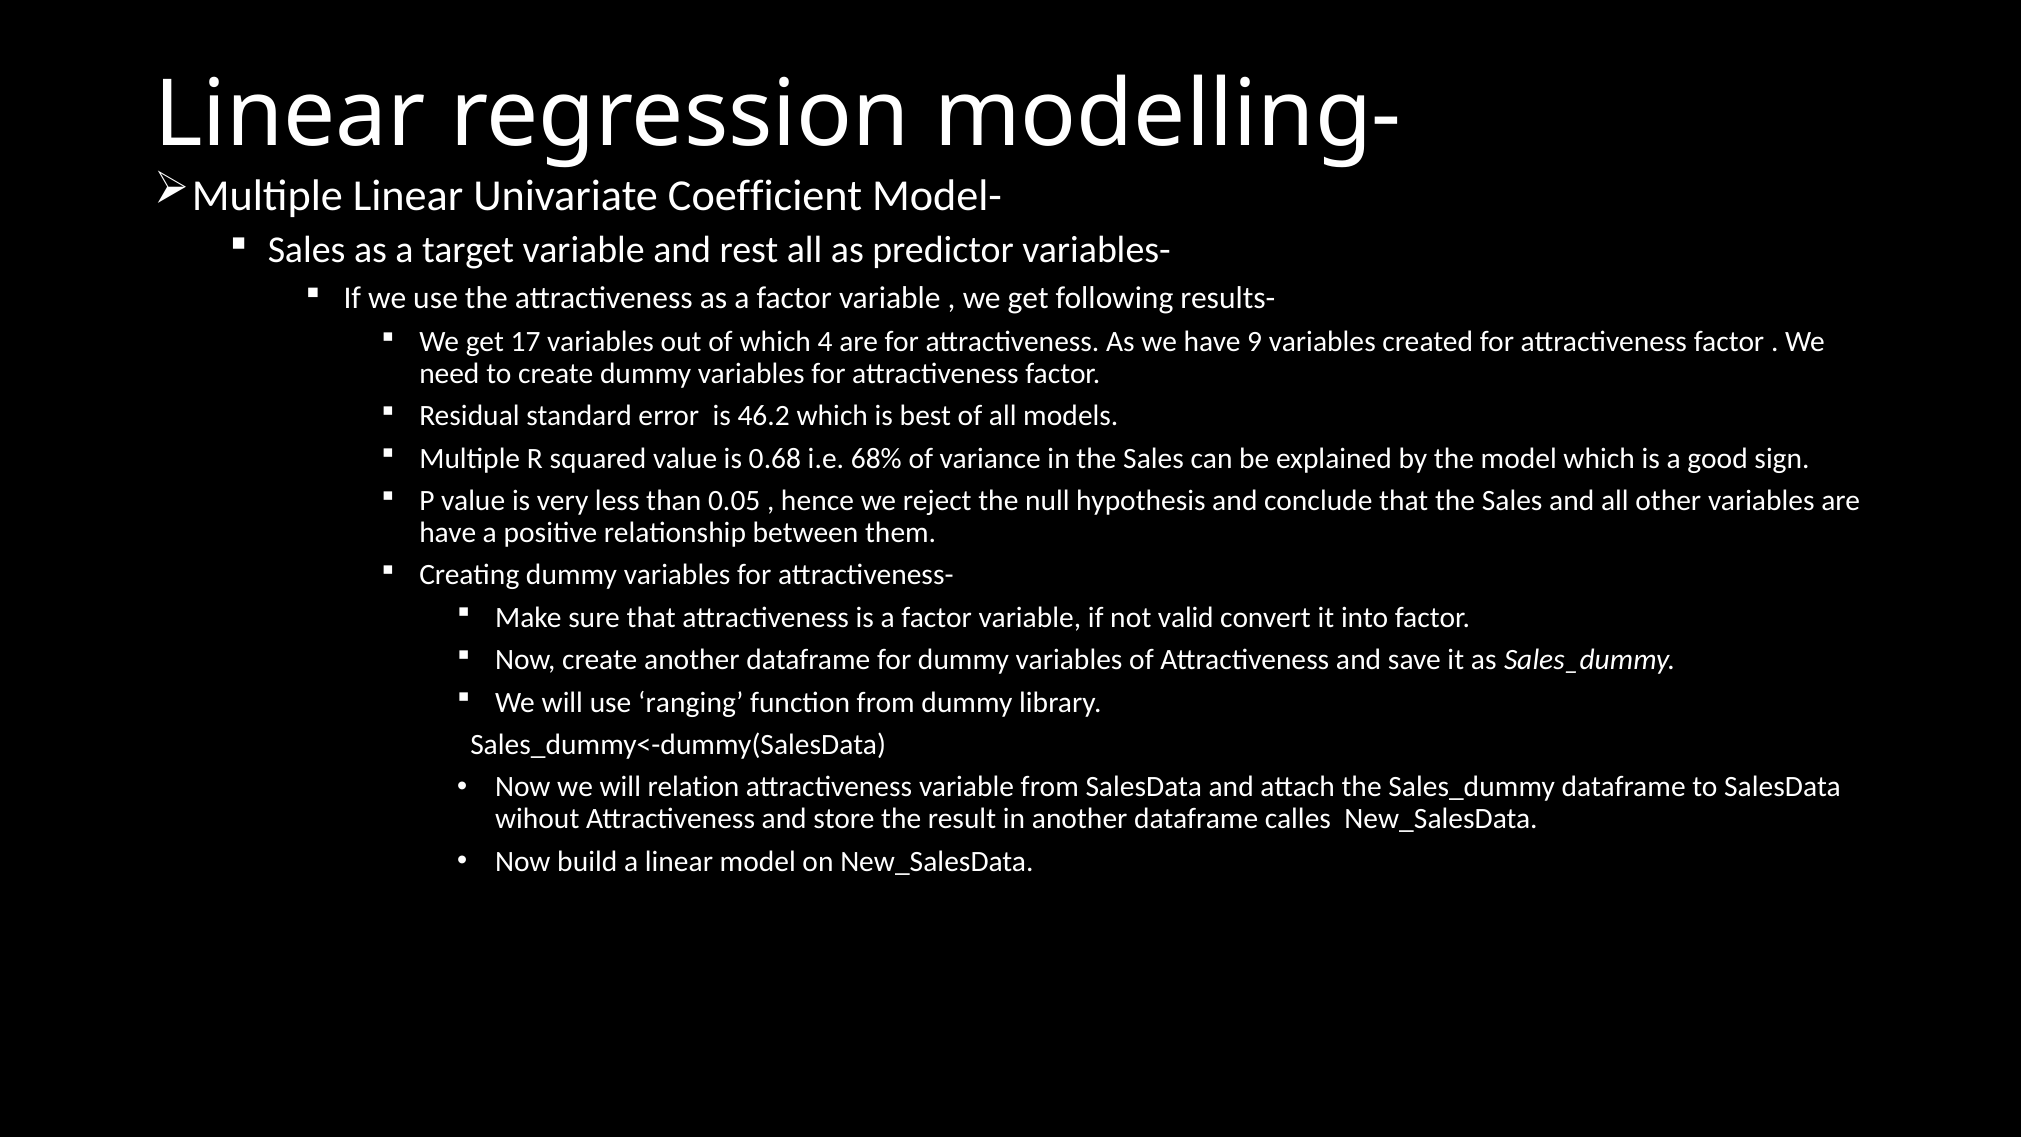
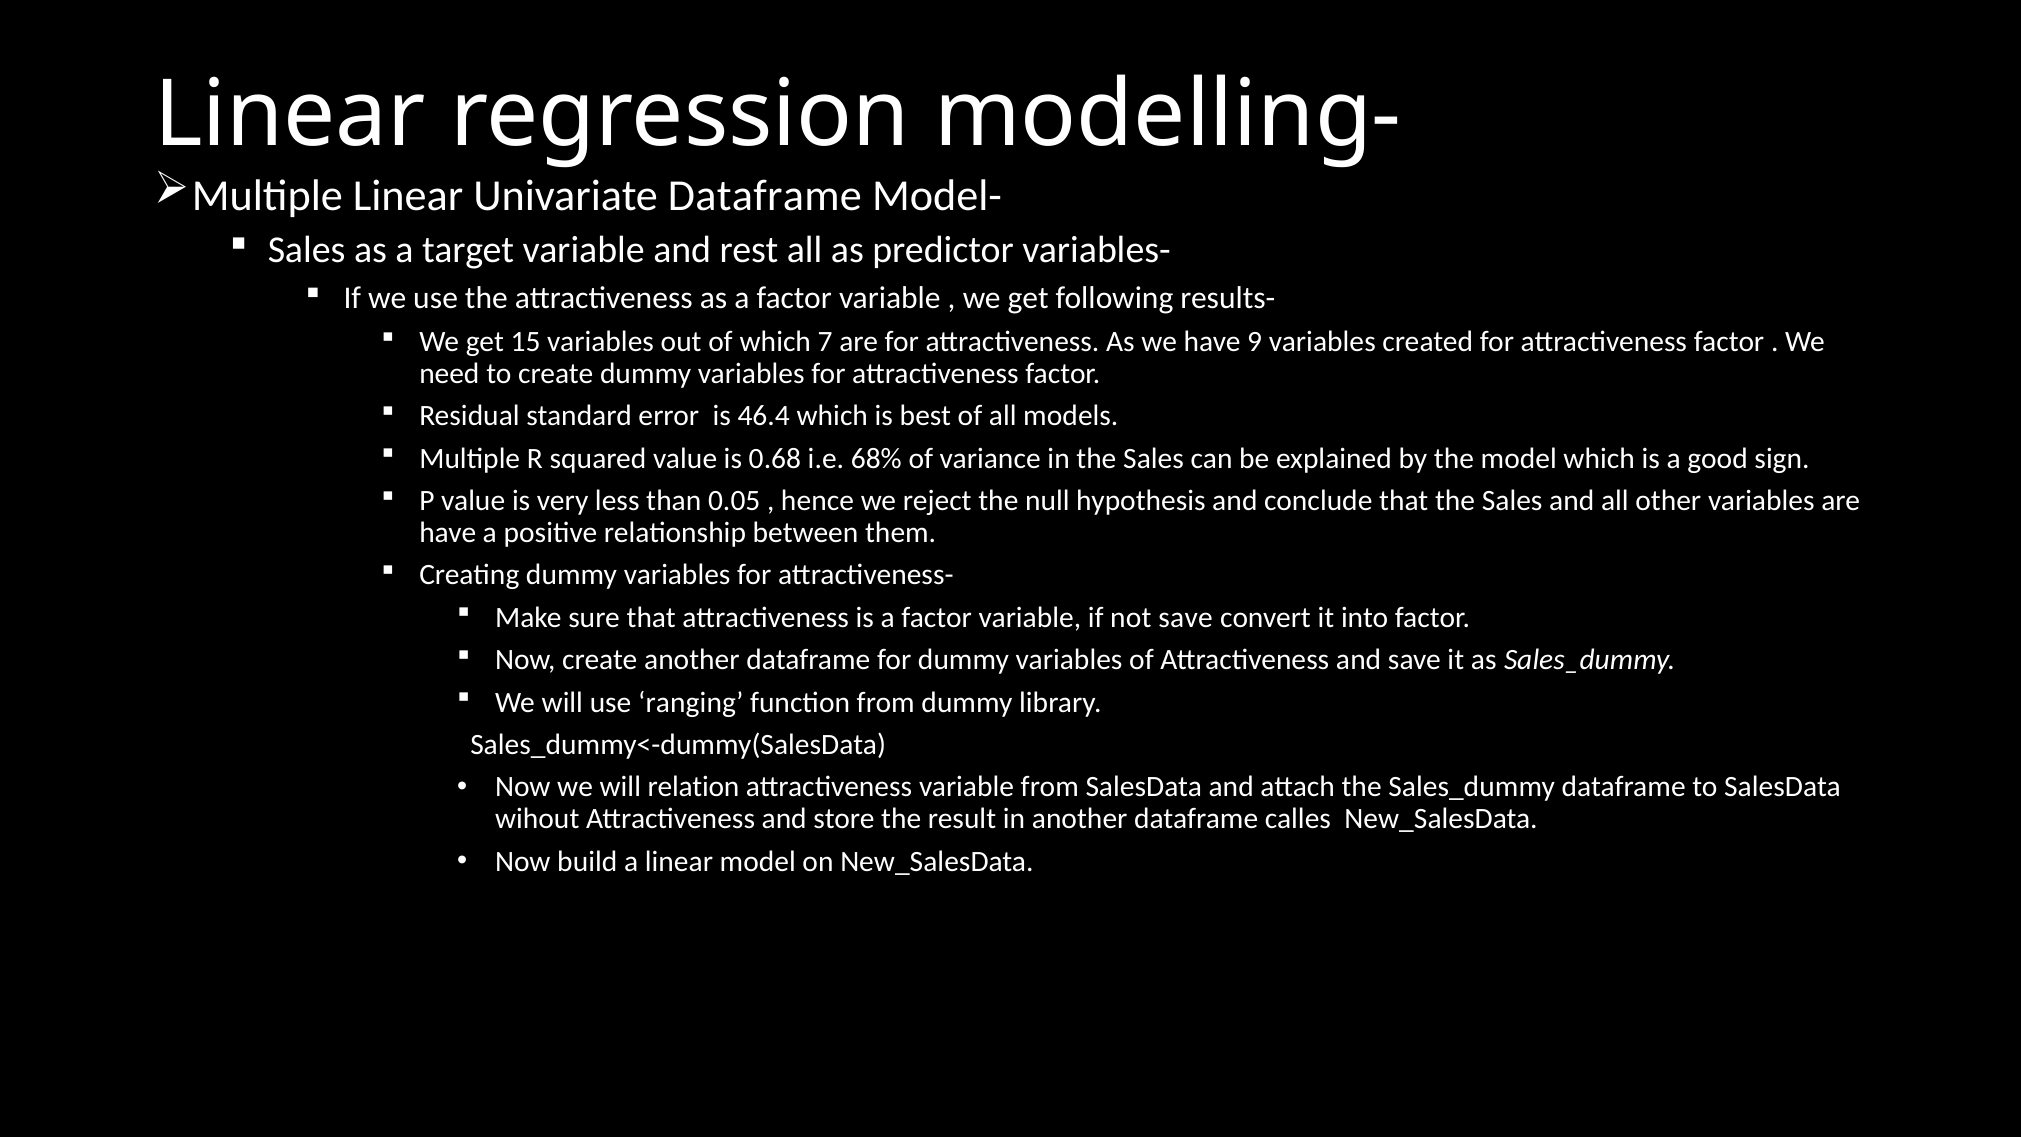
Univariate Coefficient: Coefficient -> Dataframe (765, 195)
17: 17 -> 15 (525, 342)
4: 4 -> 7 (825, 342)
46.2: 46.2 -> 46.4 (764, 416)
not valid: valid -> save (1186, 618)
